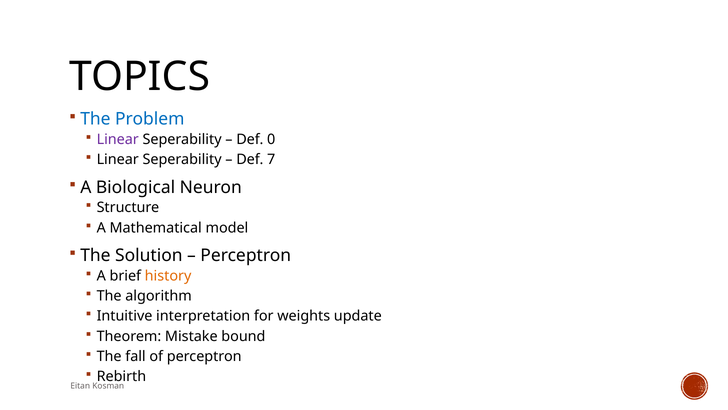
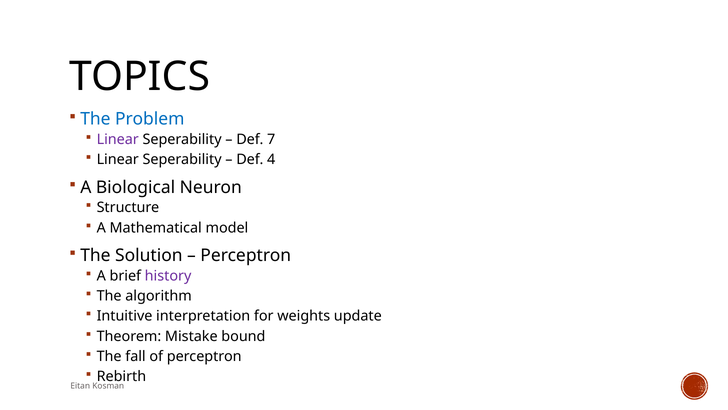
0: 0 -> 7 (271, 139)
7: 7 -> 4 (271, 159)
history colour: orange -> purple (168, 276)
